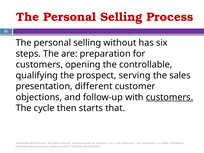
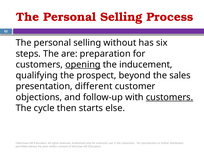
opening underline: none -> present (83, 65)
controllable: controllable -> inducement (146, 65)
serving: serving -> beyond (135, 75)
that: that -> else (115, 108)
